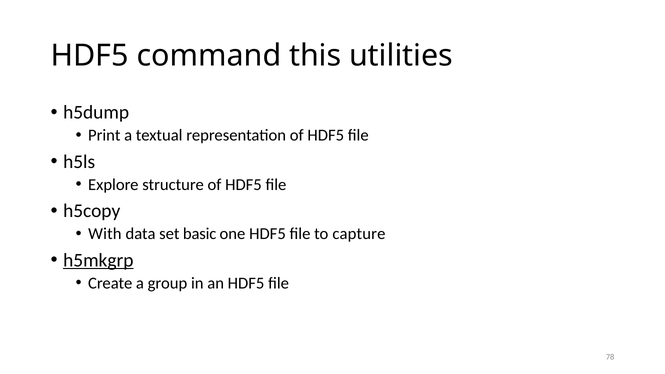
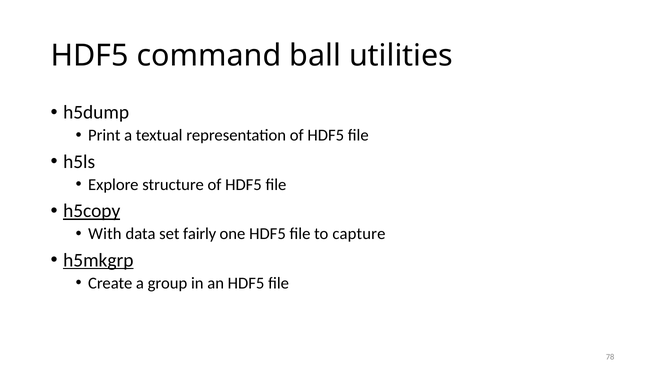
this: this -> ball (315, 56)
h5copy underline: none -> present (92, 211)
basic: basic -> fairly (200, 234)
